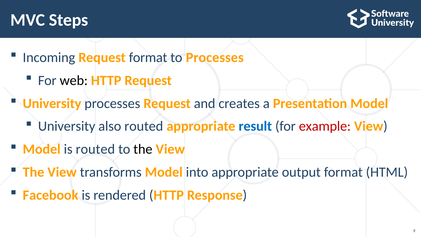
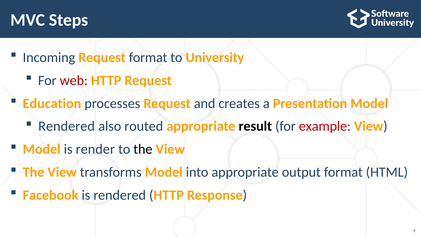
to Processes: Processes -> University (215, 57)
web colour: black -> red (74, 80)
University: University -> Education (52, 103)
University: University -> Rendered (67, 126)
result colour: blue -> black (255, 126)
is routed: routed -> render (95, 149)
